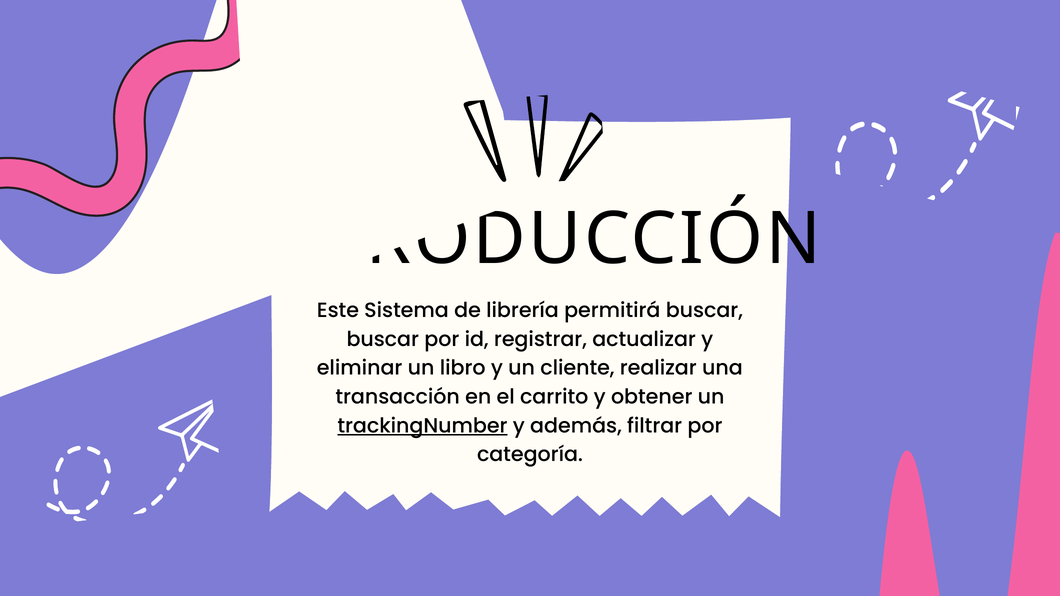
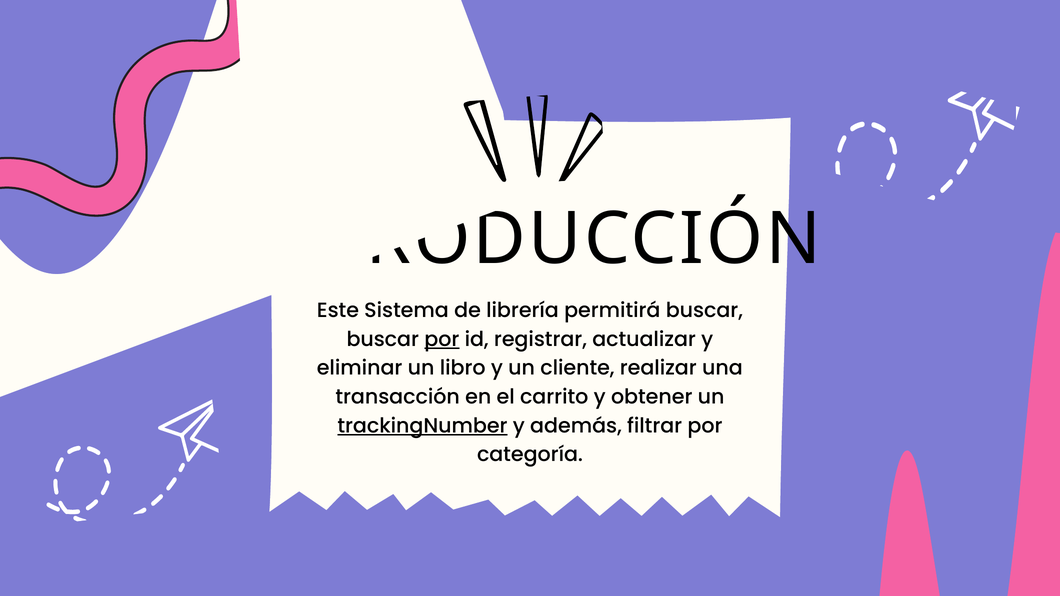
por underline: none -> present (442, 339)
